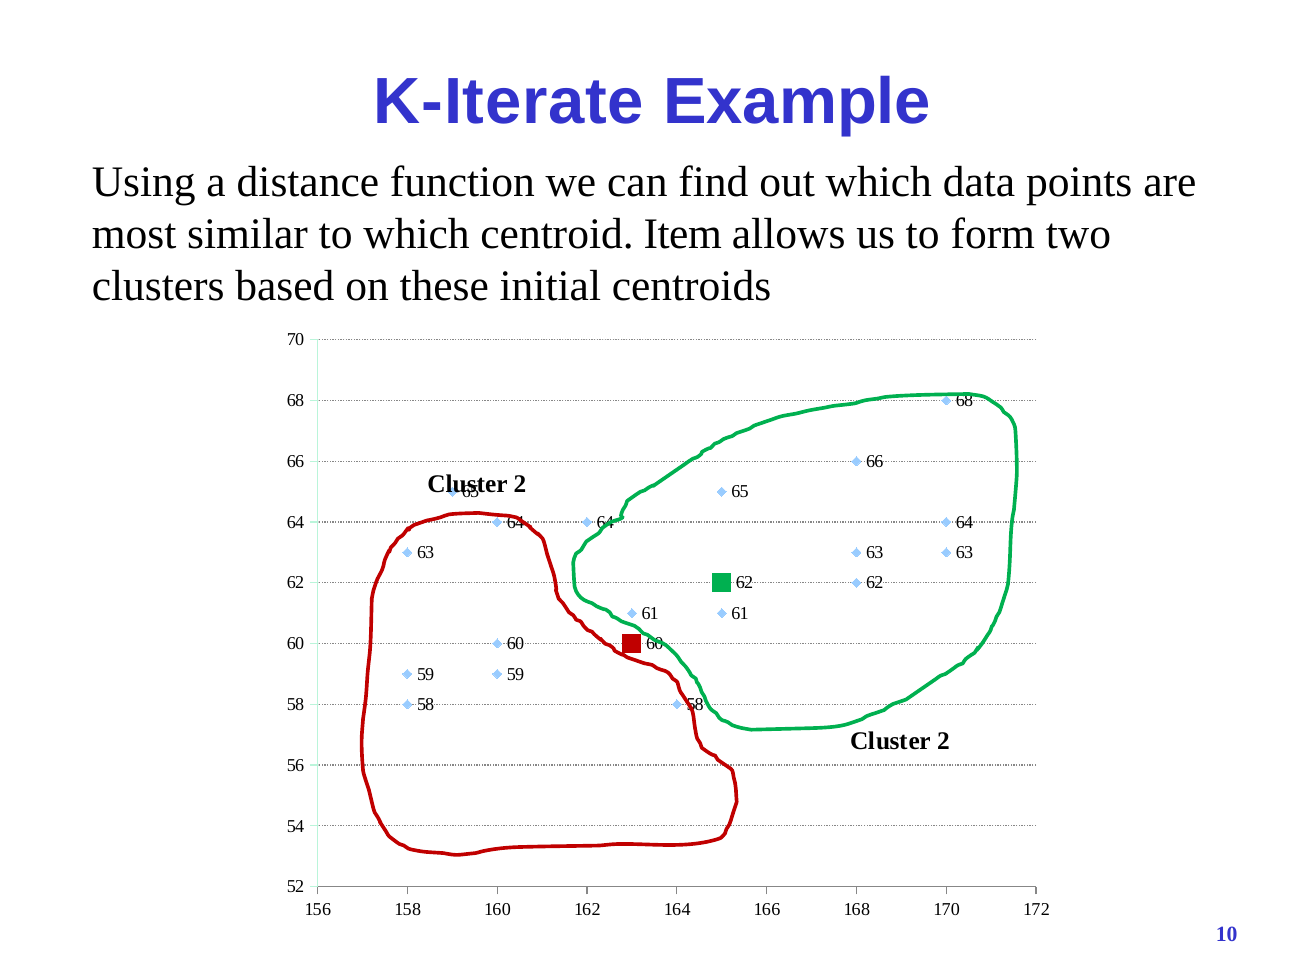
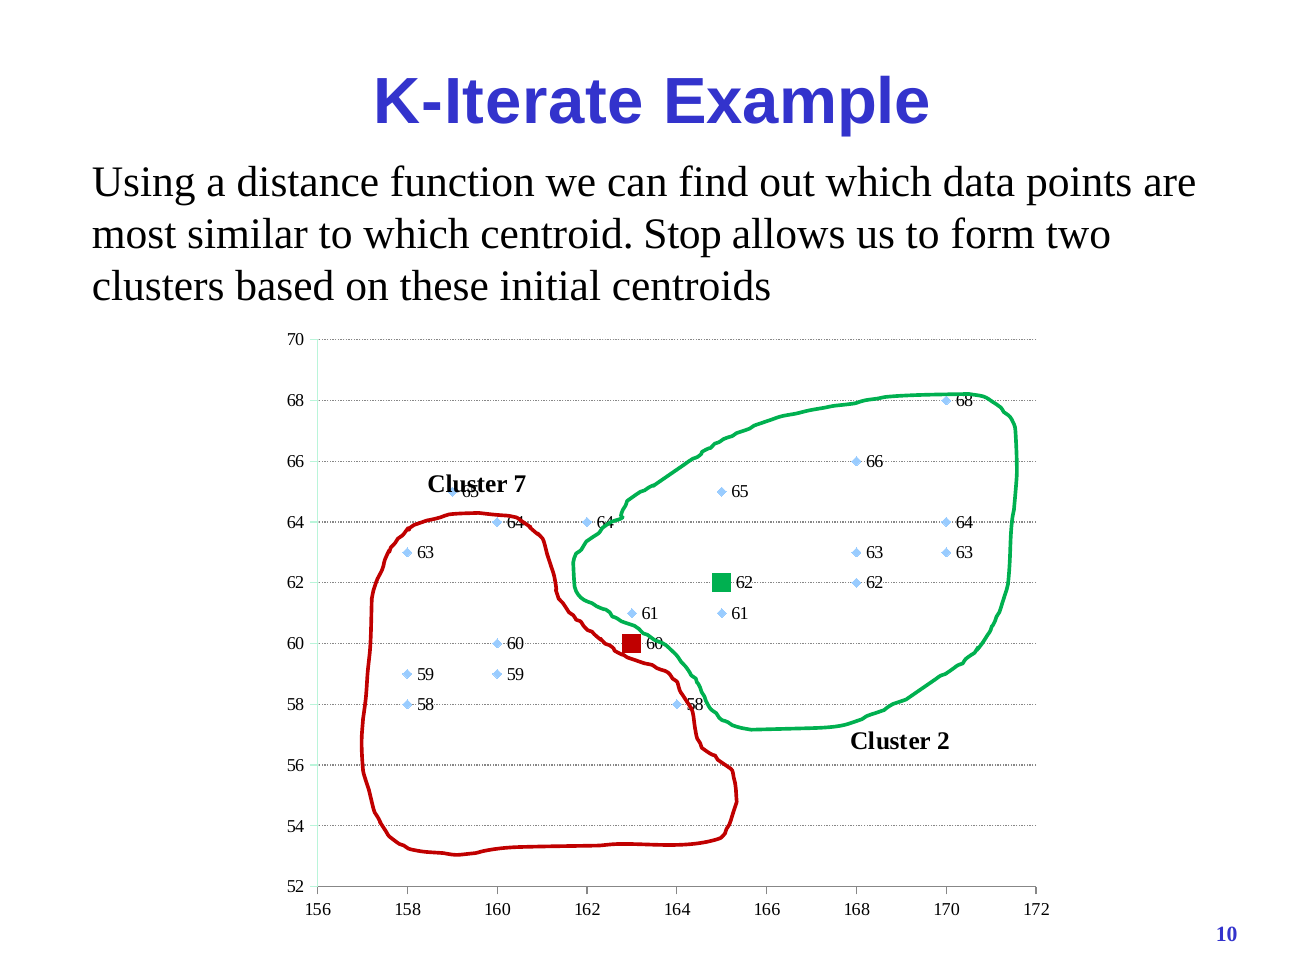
Item: Item -> Stop (683, 234)
2: 2 -> 7 (520, 484)
